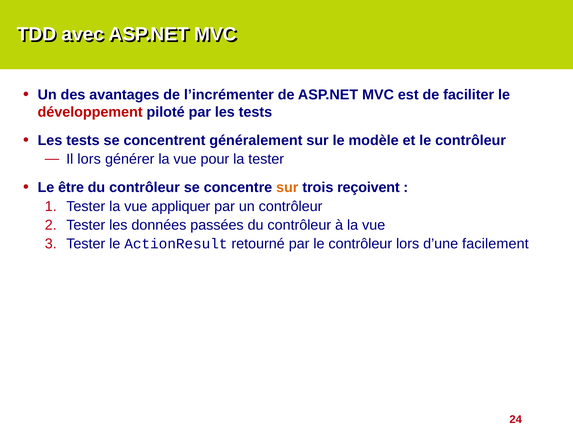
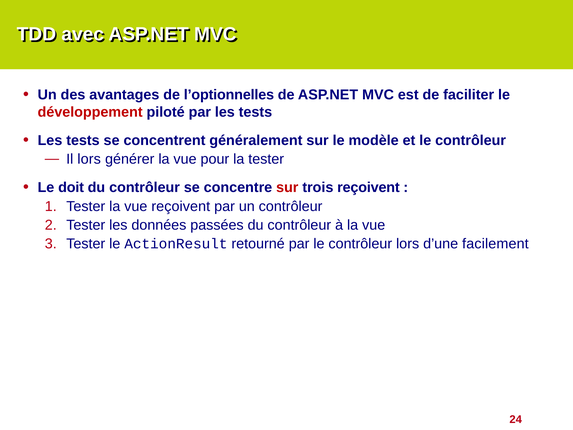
l’incrémenter: l’incrémenter -> l’optionnelles (229, 95)
être: être -> doit (71, 187)
sur colour: orange -> red (287, 187)
vue appliquer: appliquer -> reçoivent (181, 206)
